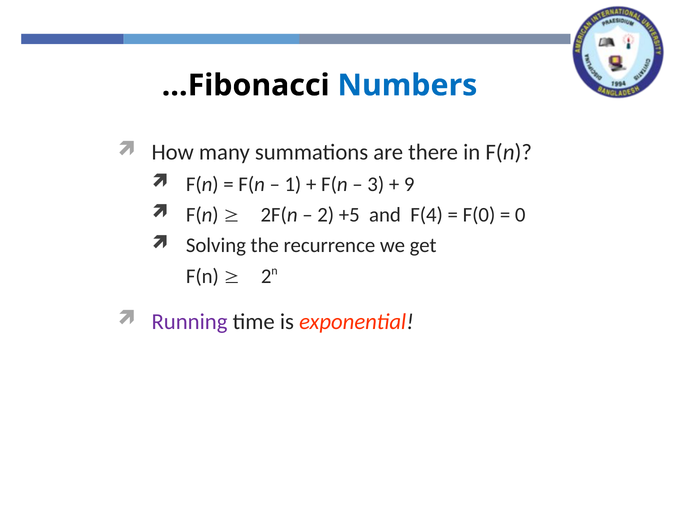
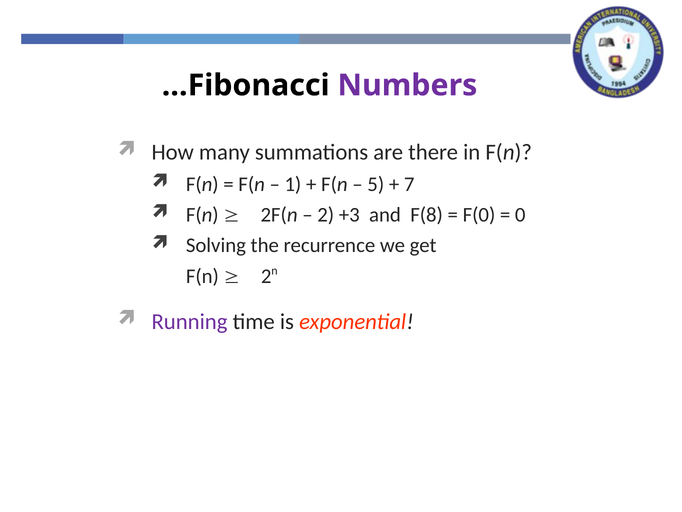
Numbers colour: blue -> purple (407, 85)
3: 3 -> 5 (376, 184)
9: 9 -> 7 (409, 184)
+5: +5 -> +3 (349, 215)
F(4: F(4 -> F(8 (427, 215)
